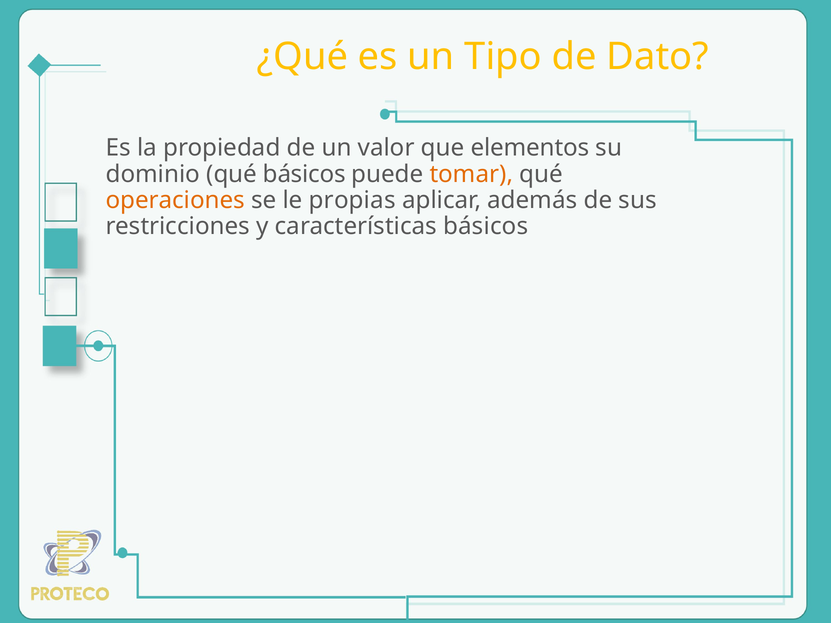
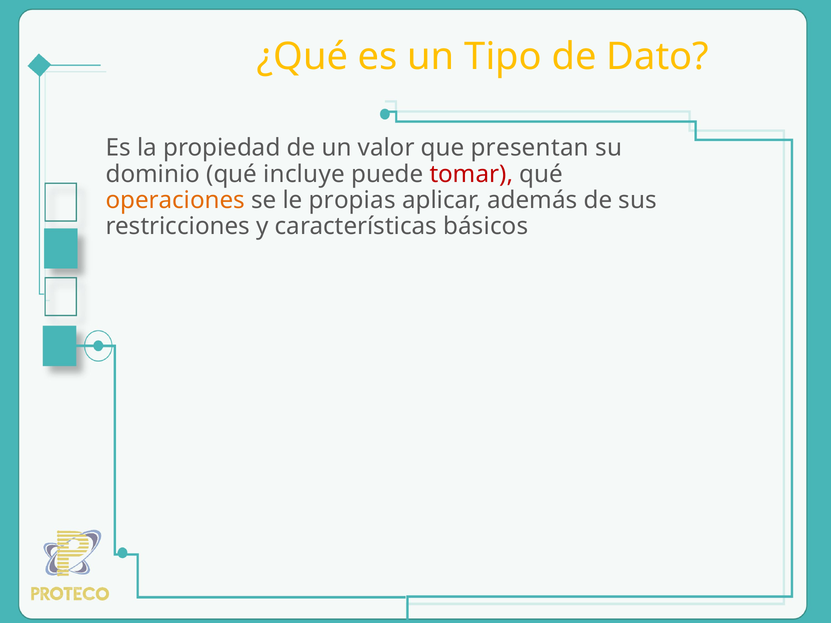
elementos: elementos -> presentan (530, 148)
qué básicos: básicos -> incluye (304, 174)
tomar colour: orange -> red (471, 174)
